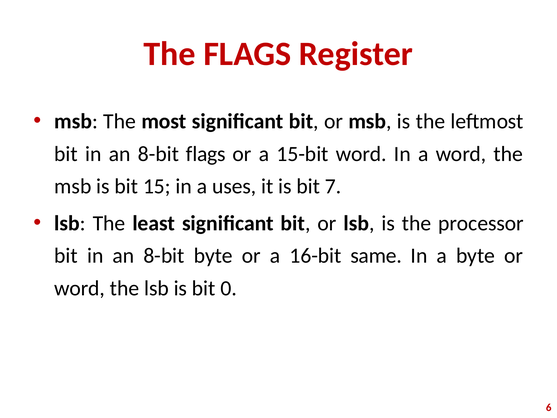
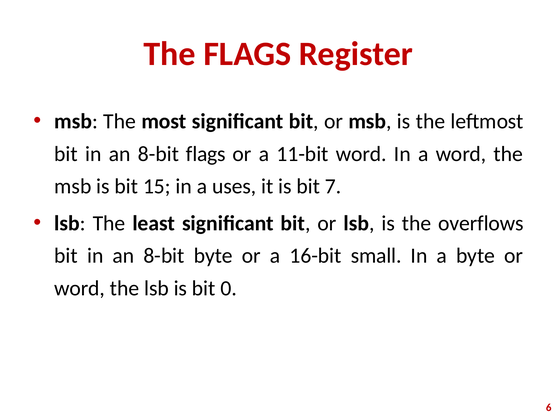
15-bit: 15-bit -> 11-bit (302, 154)
processor: processor -> overflows (481, 223)
same: same -> small (376, 256)
